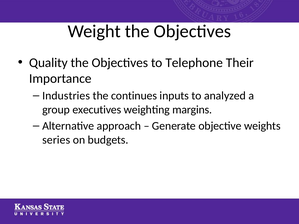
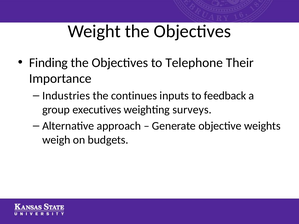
Quality: Quality -> Finding (48, 63)
analyzed: analyzed -> feedback (225, 96)
margins: margins -> surveys (192, 110)
series: series -> weigh (56, 140)
